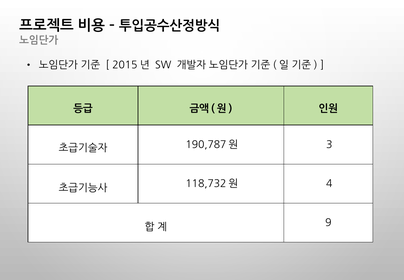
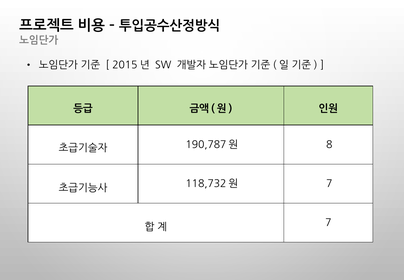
3: 3 -> 8 (329, 145)
4: 4 -> 7 (329, 184)
9: 9 -> 7 (328, 223)
